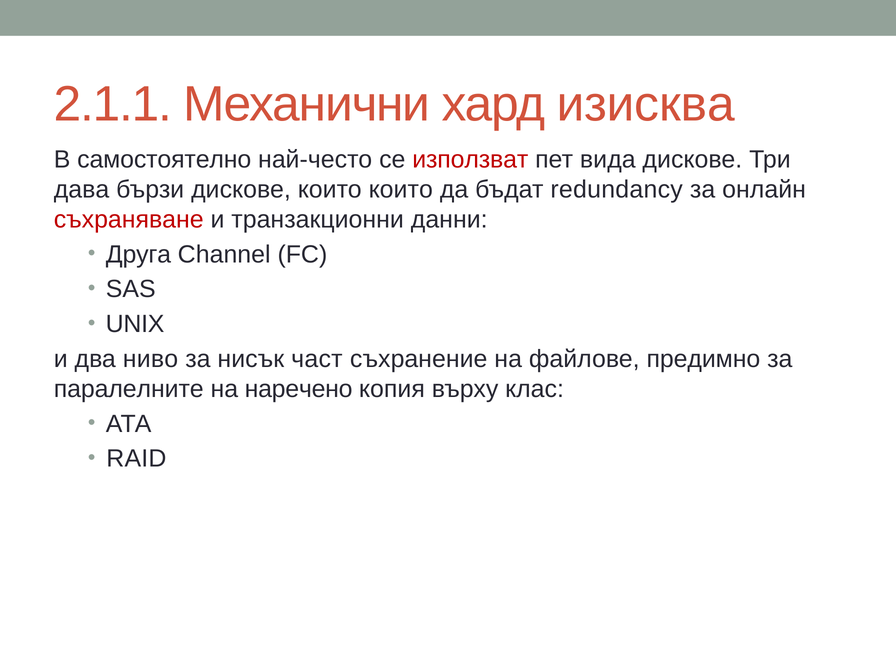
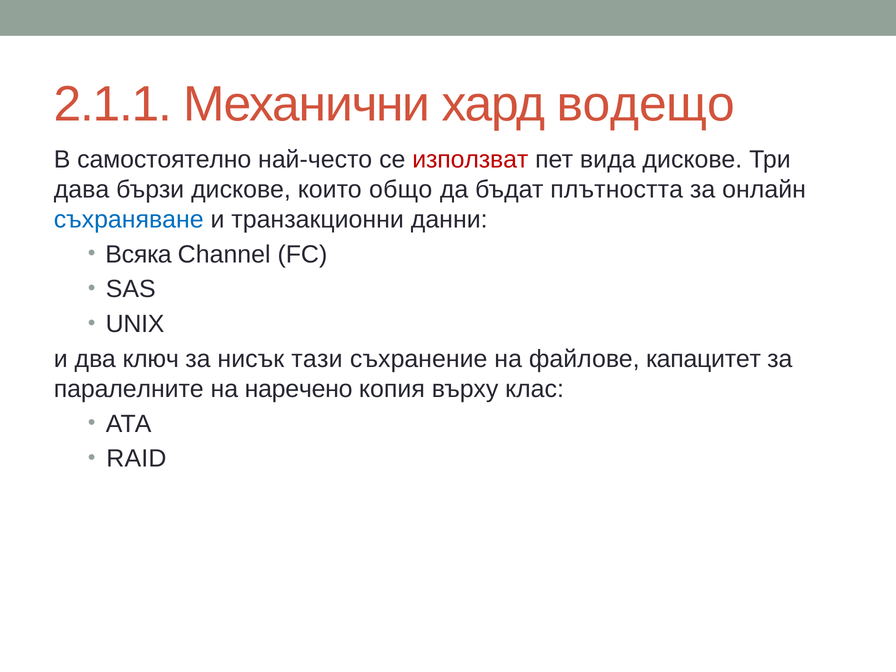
изисква: изисква -> водещо (646, 104)
които които: които -> общо (401, 190)
redundancy: redundancy -> плътността (617, 190)
съхраняване colour: red -> blue (129, 219)
Друга: Друга -> Всяка (138, 254)
ниво: ниво -> ключ (151, 359)
част: част -> тази (317, 359)
предимно: предимно -> капацитет (703, 359)
